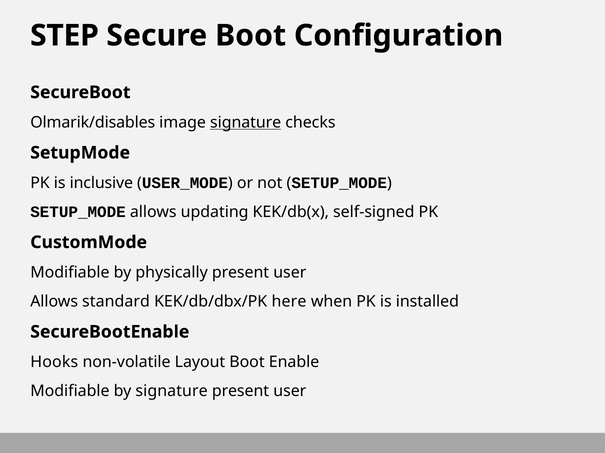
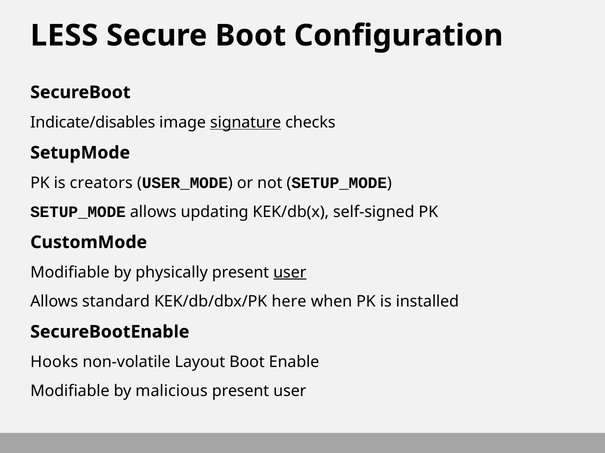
STEP: STEP -> LESS (64, 36)
Olmarik/disables: Olmarik/disables -> Indicate/disables (93, 123)
inclusive: inclusive -> creators (101, 183)
user underline: none -> present (290, 273)
by signature: signature -> malicious (172, 392)
